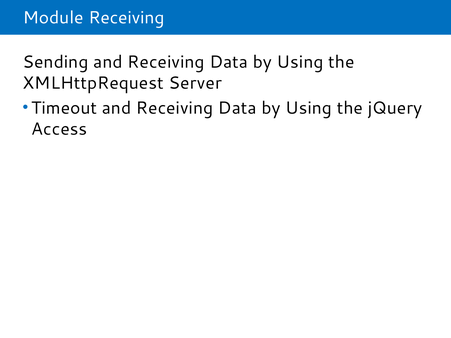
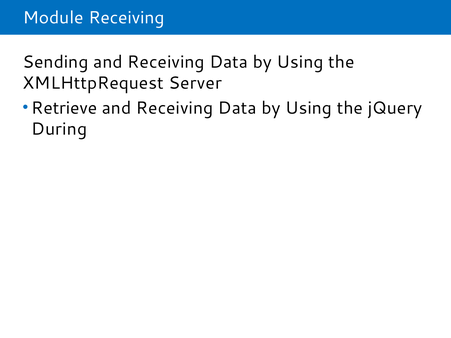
Timeout: Timeout -> Retrieve (64, 108)
Access: Access -> During (59, 129)
